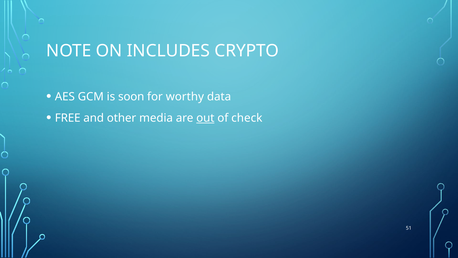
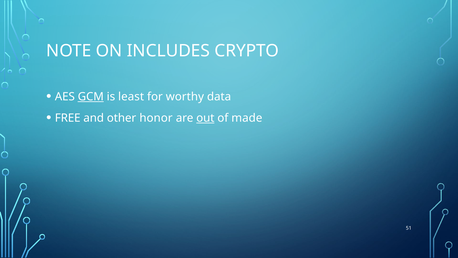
GCM underline: none -> present (91, 97)
soon: soon -> least (131, 97)
media: media -> honor (156, 118)
check: check -> made (247, 118)
